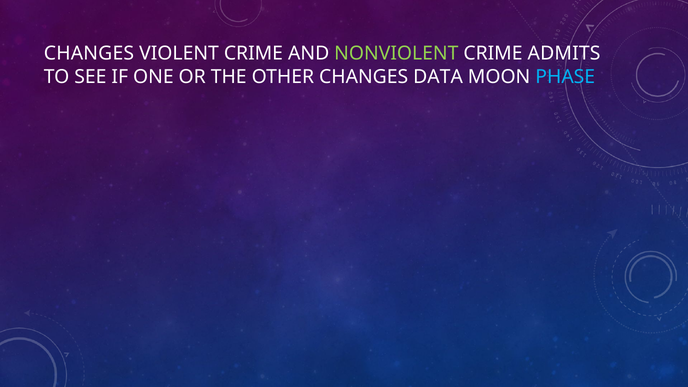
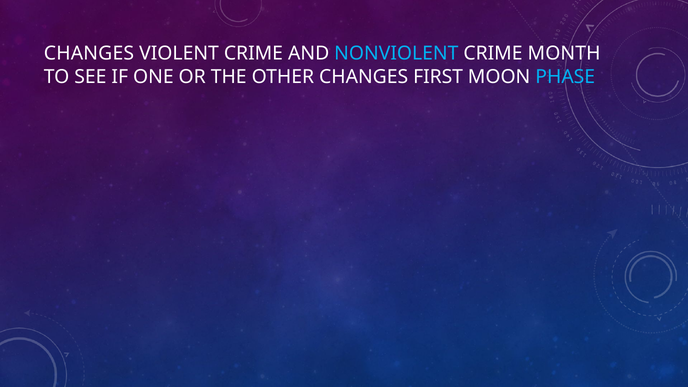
NONVIOLENT colour: light green -> light blue (396, 54)
ADMITS: ADMITS -> MONTH (564, 54)
DATA: DATA -> FIRST (438, 77)
